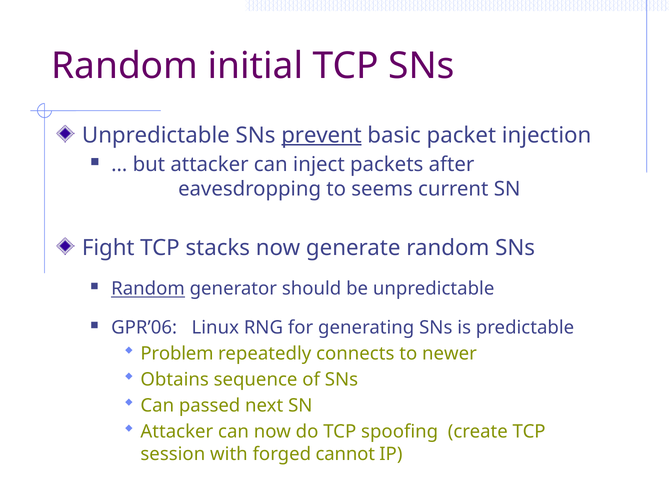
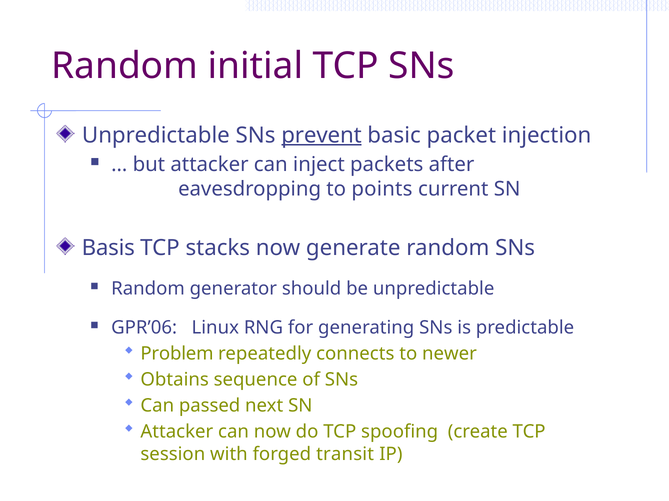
seems: seems -> points (382, 189)
Fight: Fight -> Basis (108, 248)
Random underline: present -> none (148, 289)
cannot: cannot -> transit (345, 455)
